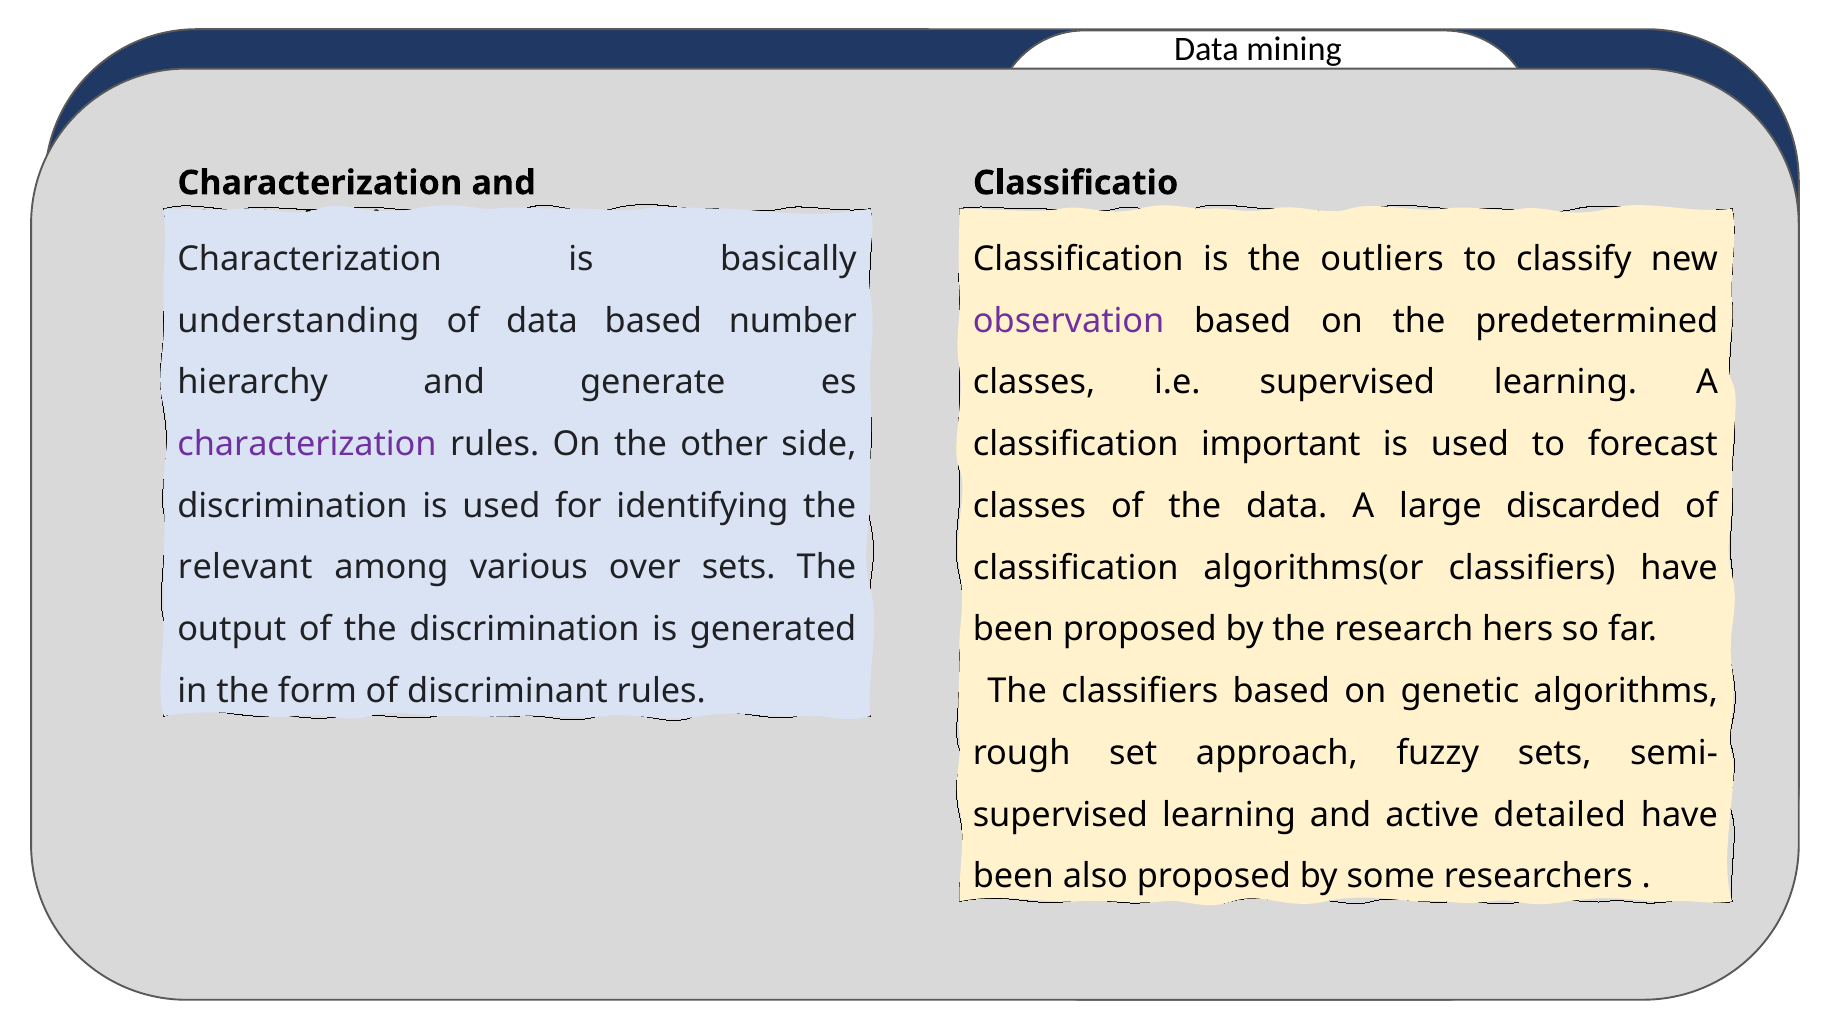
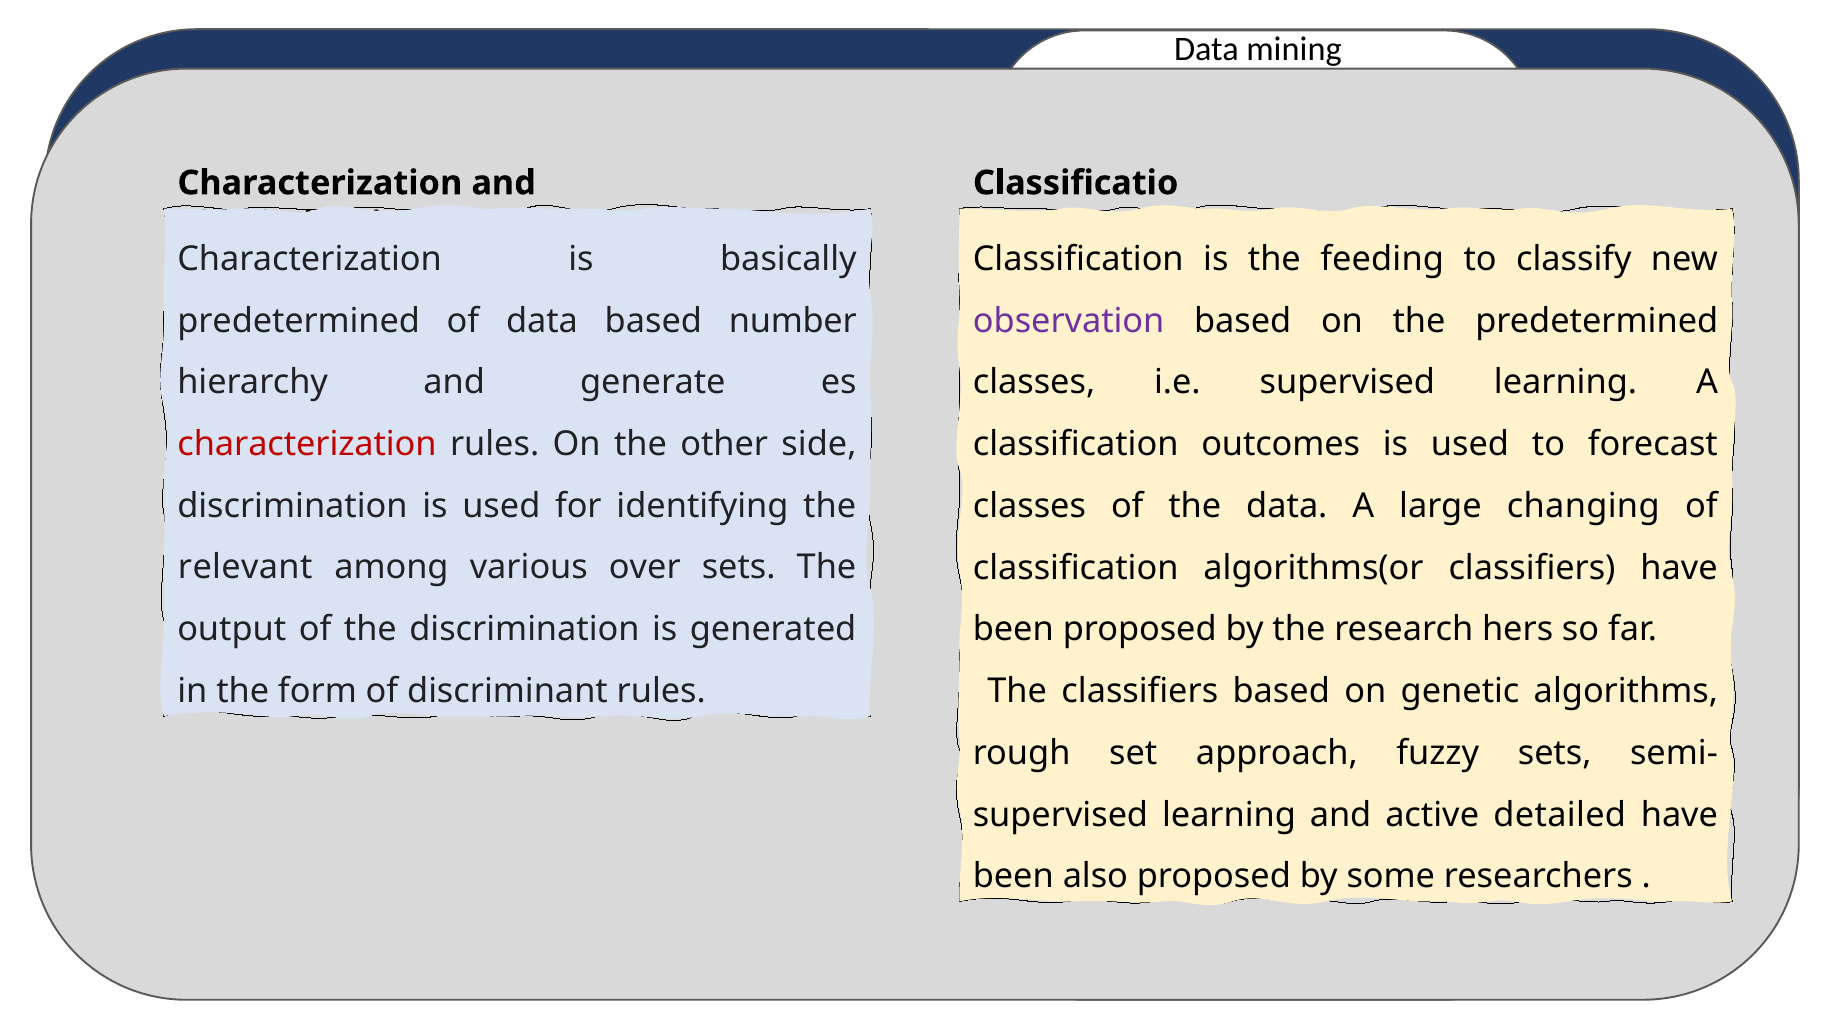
outliers: outliers -> feeding (1382, 259)
understanding: understanding -> predetermined (299, 321)
characterization colour: purple -> red (307, 444)
important: important -> outcomes (1281, 444)
discarded: discarded -> changing (1583, 506)
